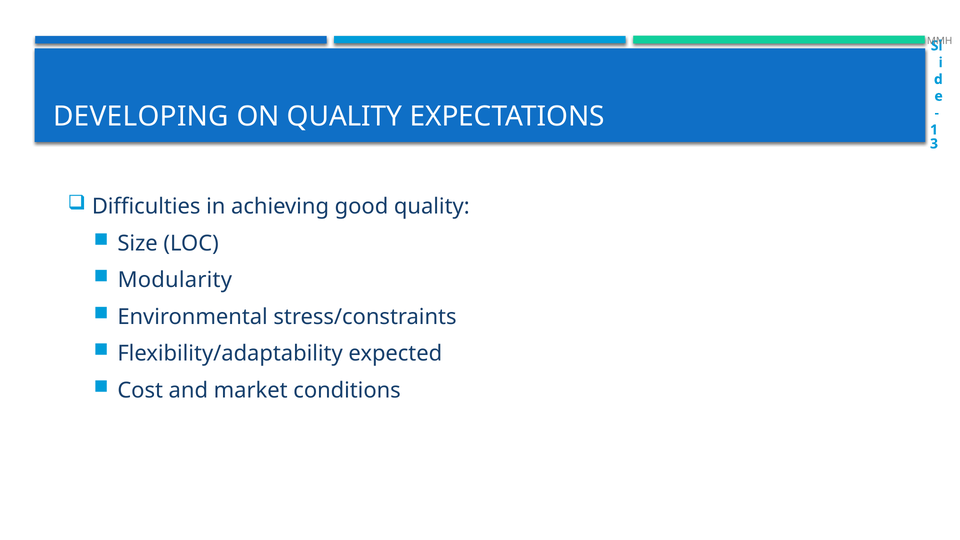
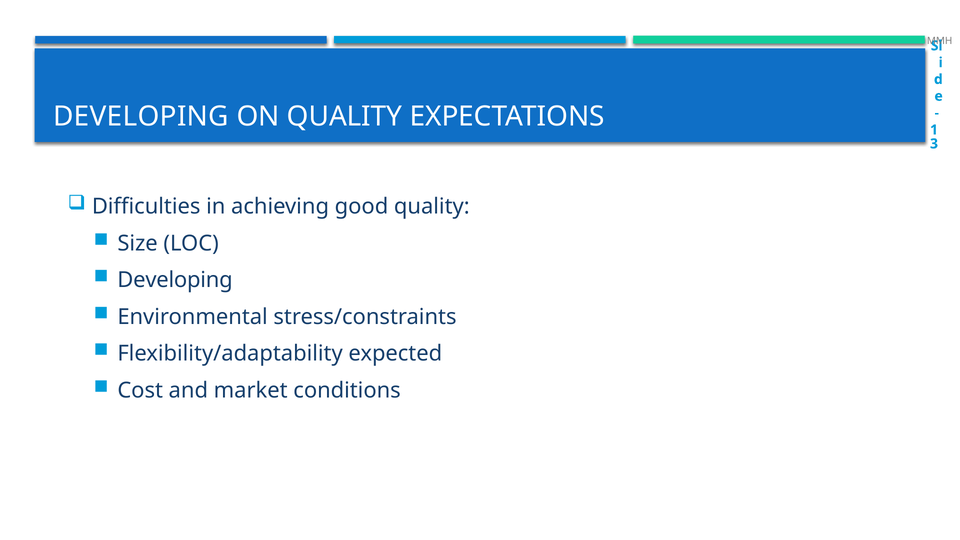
Modularity: Modularity -> Developing (175, 280)
